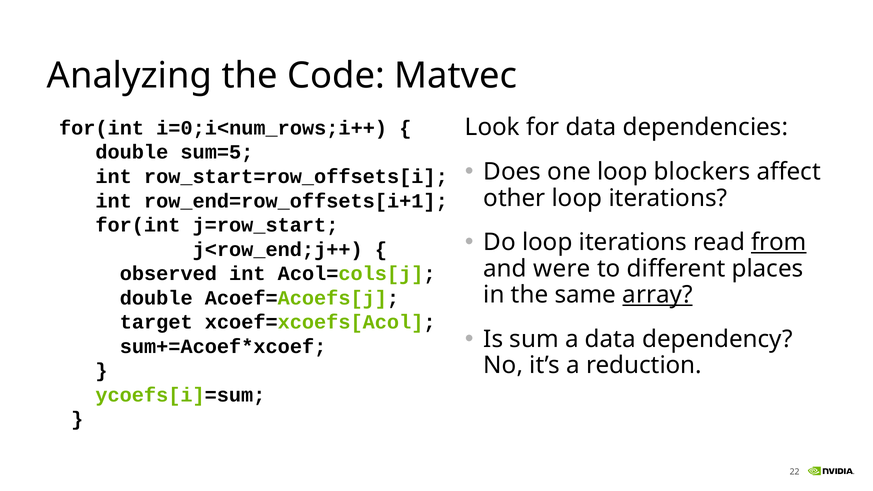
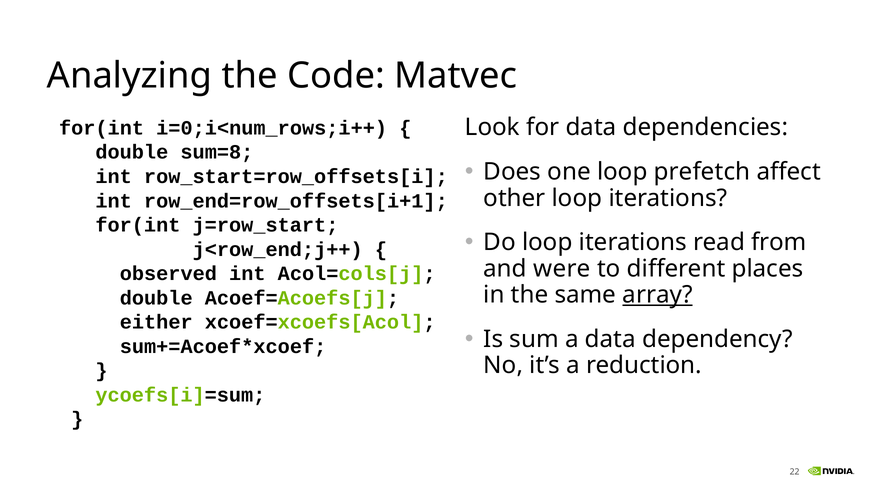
sum=5: sum=5 -> sum=8 (217, 152)
blockers: blockers -> prefetch (702, 172)
from underline: present -> none (779, 242)
target: target -> either (156, 322)
